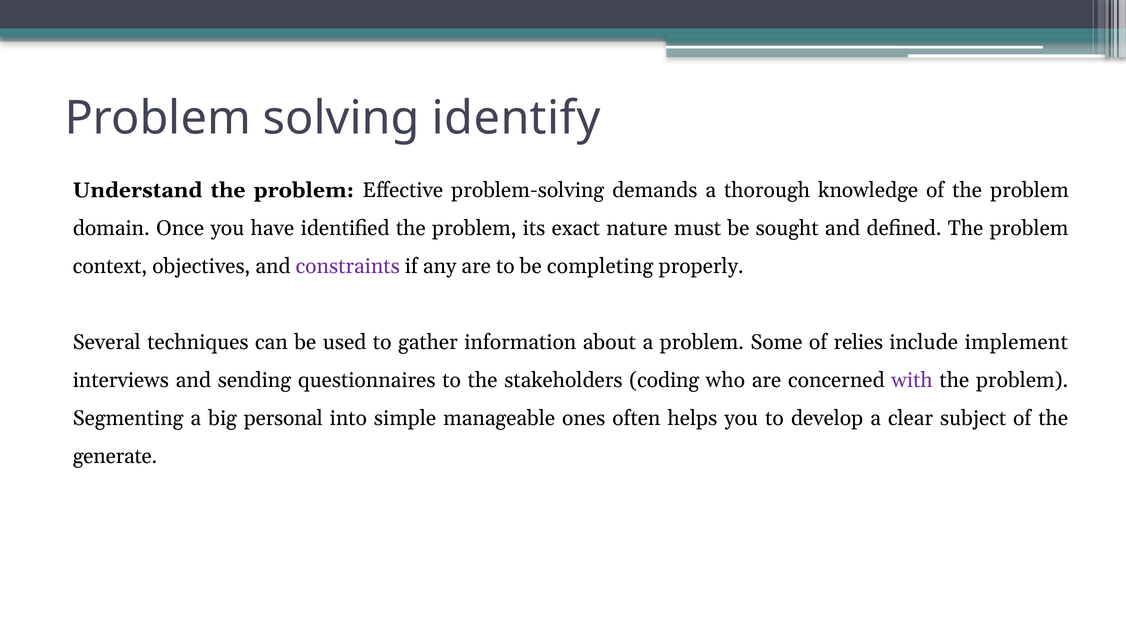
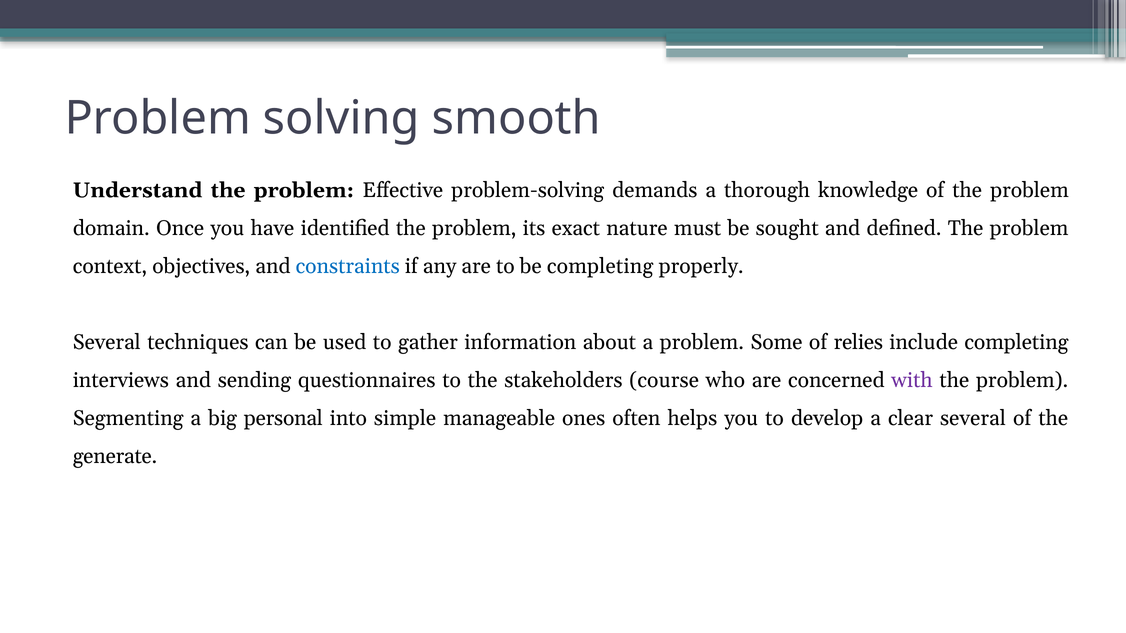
identify: identify -> smooth (516, 119)
constraints colour: purple -> blue (348, 266)
include implement: implement -> completing (1016, 342)
coding: coding -> course (664, 380)
clear subject: subject -> several (973, 418)
